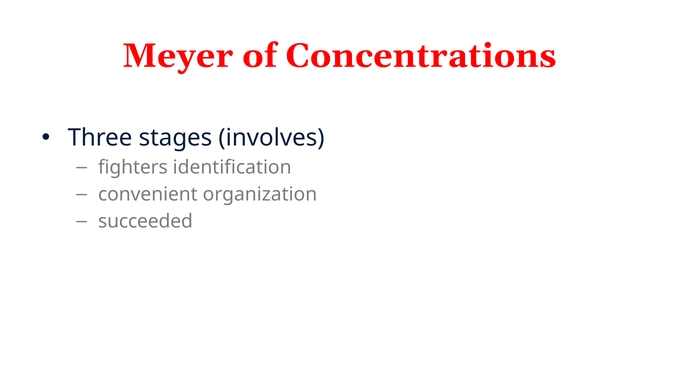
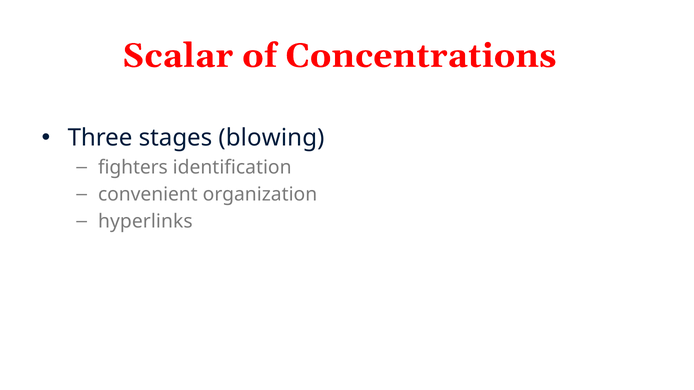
Meyer: Meyer -> Scalar (178, 56)
involves: involves -> blowing (271, 138)
succeeded: succeeded -> hyperlinks (145, 222)
